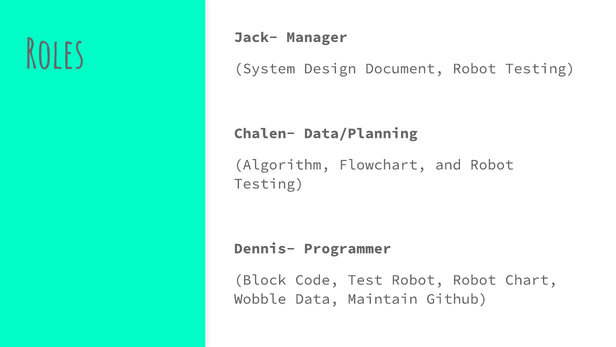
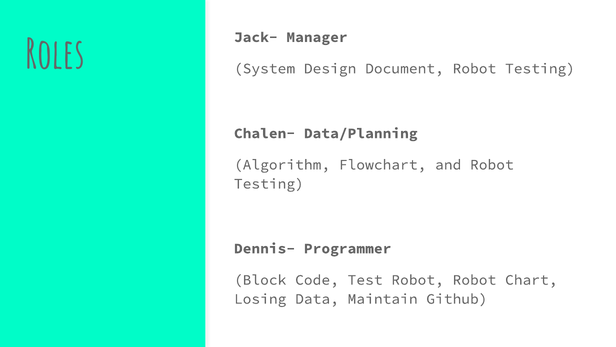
Wobble: Wobble -> Losing (260, 299)
